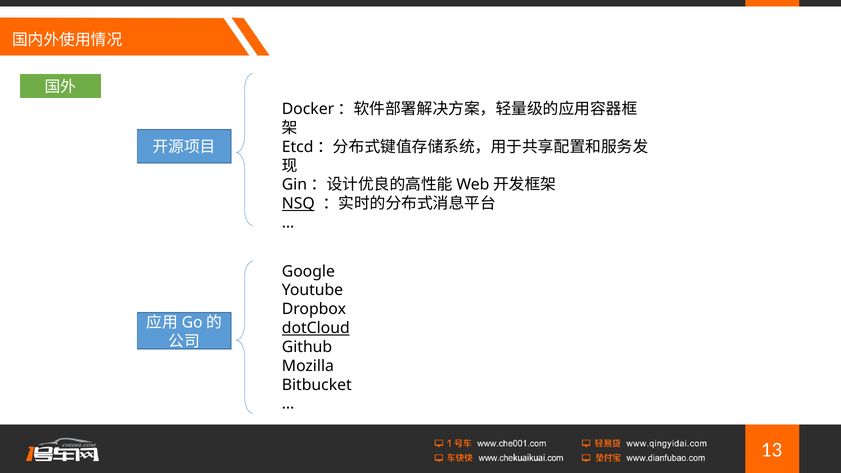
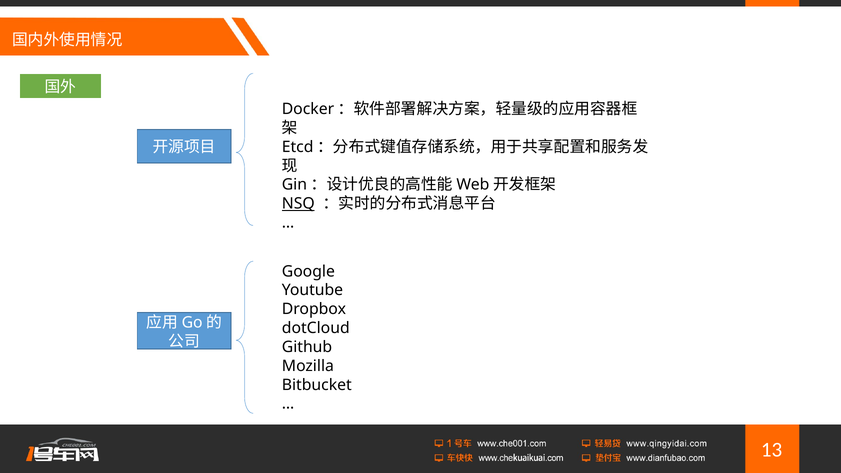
dotCloud underline: present -> none (316, 328)
